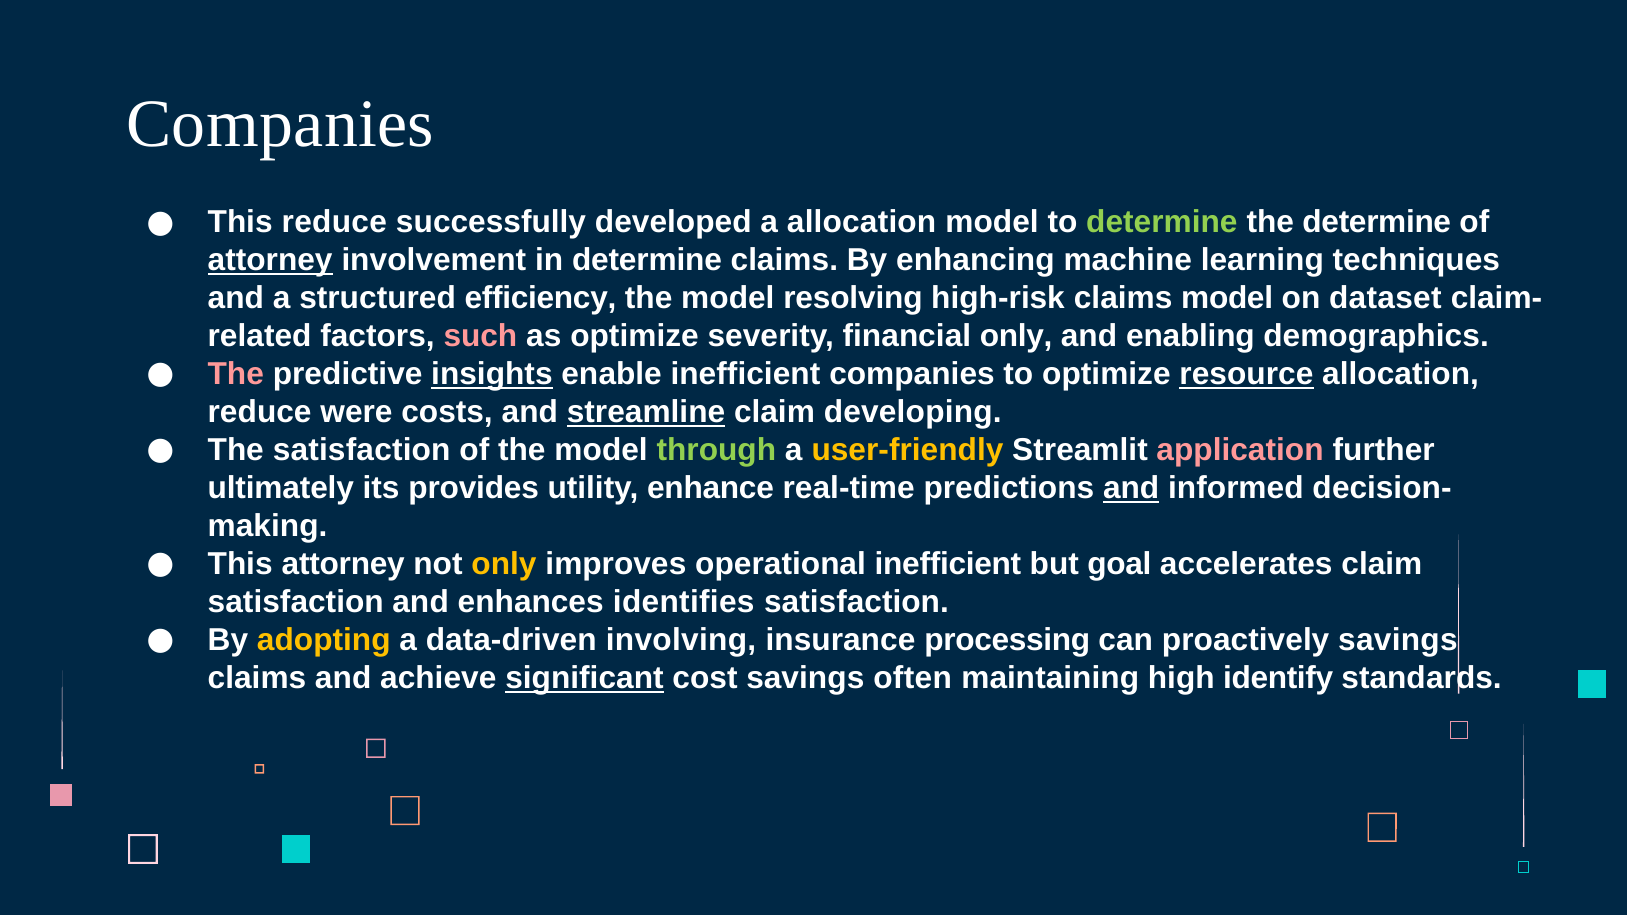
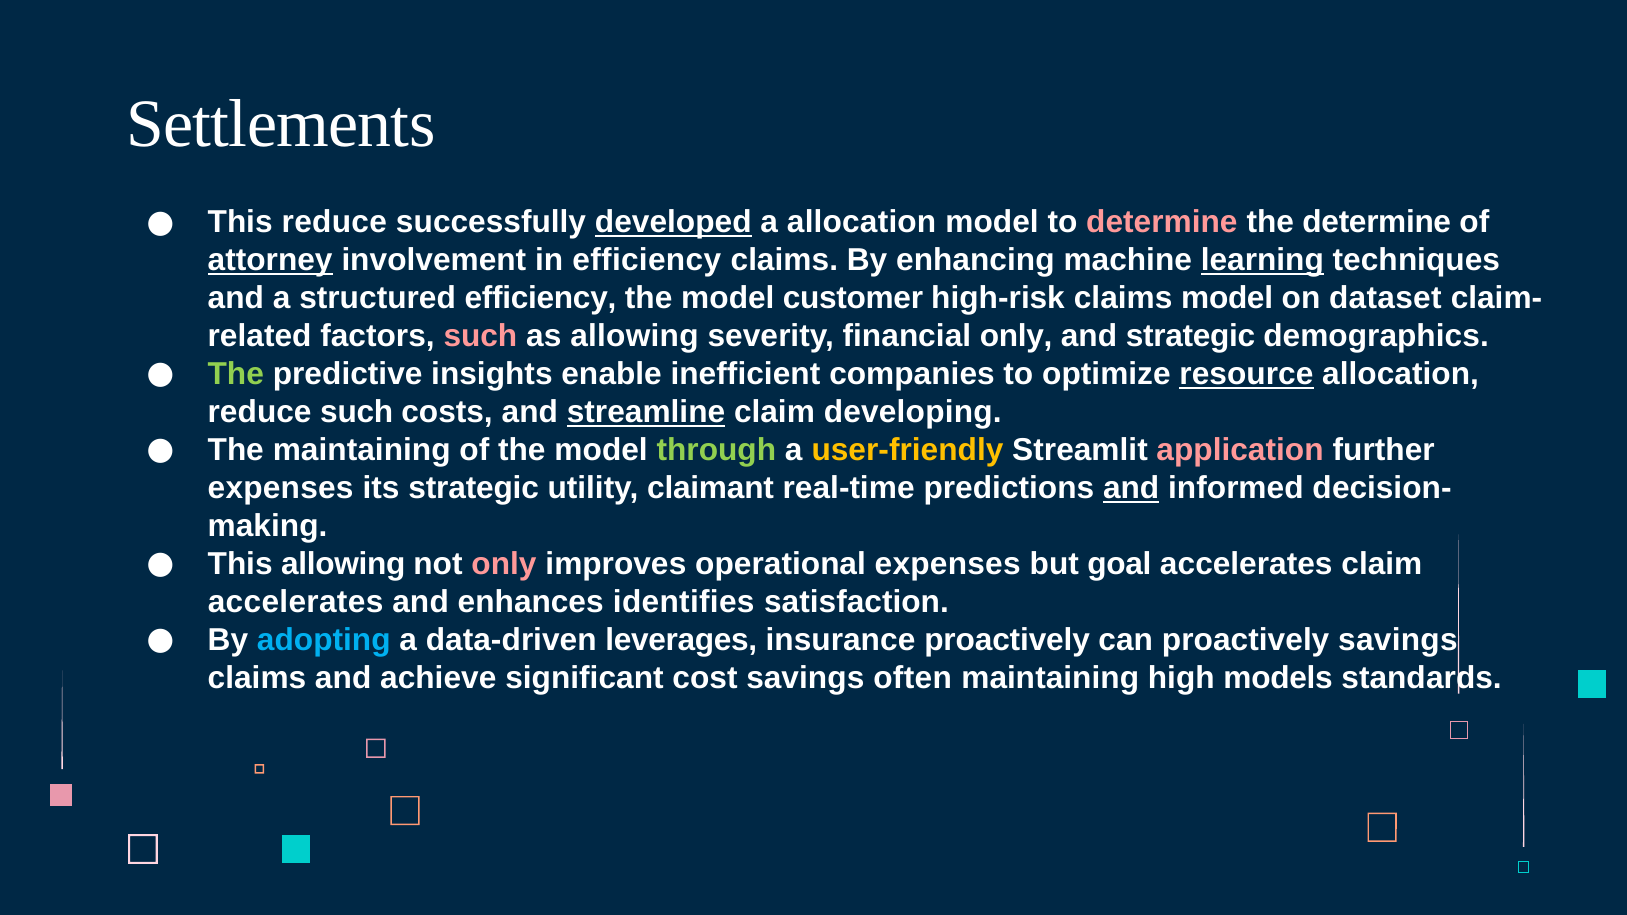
Companies: Companies -> Settlements (281, 124)
developed underline: none -> present (673, 222)
determine colour: light green -> pink (1162, 222)
in determine: determine -> efficiency (647, 260)
learning underline: none -> present (1262, 260)
resolving: resolving -> customer (853, 298)
as optimize: optimize -> allowing (634, 336)
and enabling: enabling -> strategic (1190, 336)
The colour: pink -> light green (236, 374)
insights underline: present -> none (492, 374)
reduce were: were -> such (357, 412)
The satisfaction: satisfaction -> maintaining (362, 450)
ultimately: ultimately -> expenses (281, 488)
its provides: provides -> strategic (474, 488)
enhance: enhance -> claimant (711, 488)
This attorney: attorney -> allowing (343, 564)
only colour: yellow -> pink (504, 564)
operational inefficient: inefficient -> expenses (948, 564)
satisfaction: satisfaction -> accelerates (296, 602)
adopting colour: yellow -> light blue (324, 640)
involving: involving -> leverages (681, 640)
insurance processing: processing -> proactively (1007, 640)
significant underline: present -> none (584, 678)
identify: identify -> models (1278, 678)
